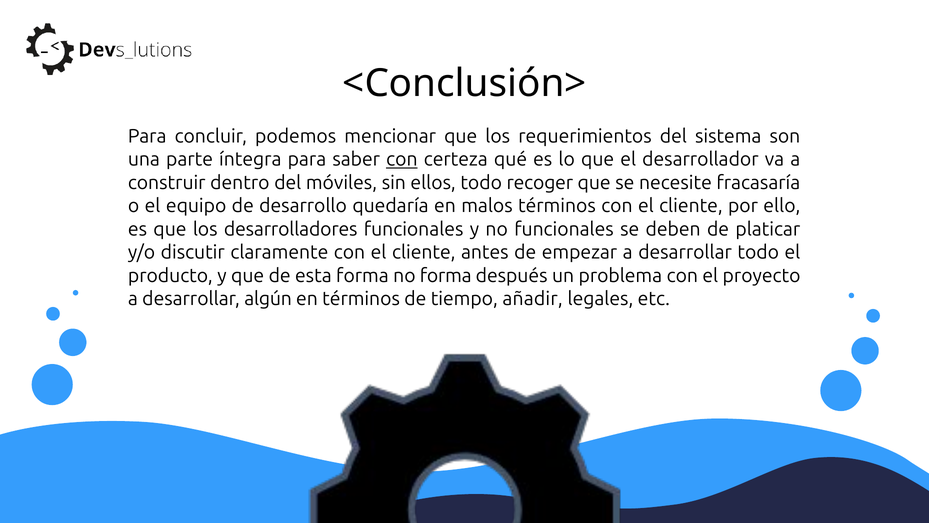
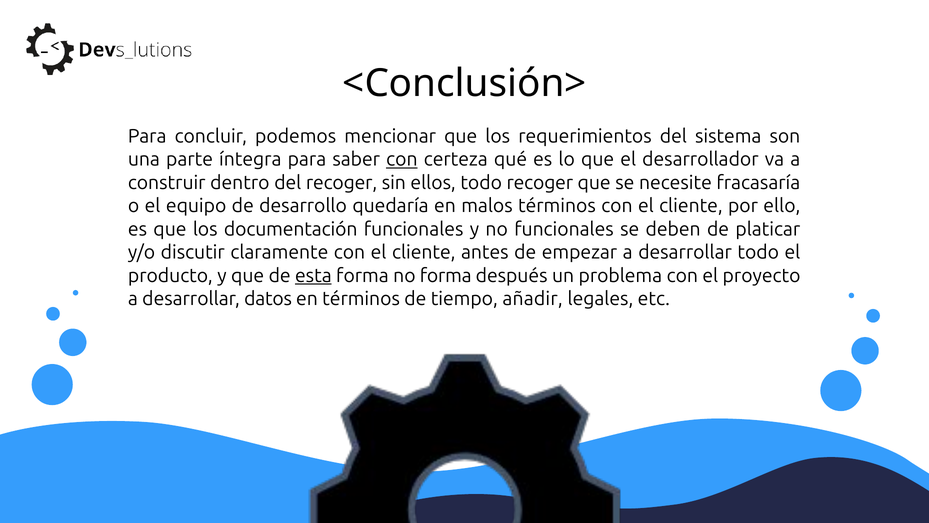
del móviles: móviles -> recoger (342, 183)
desarrolladores: desarrolladores -> documentación (291, 229)
esta underline: none -> present (313, 276)
algún: algún -> datos (268, 299)
